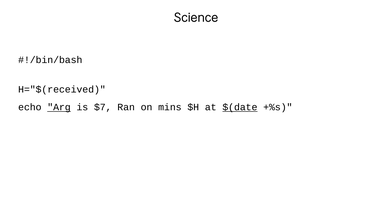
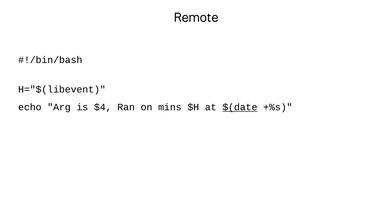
Science: Science -> Remote (196, 18)
H="$(received: H="$(received -> H="$(libevent (62, 89)
Arg underline: present -> none (59, 107)
$7: $7 -> $4 (103, 107)
